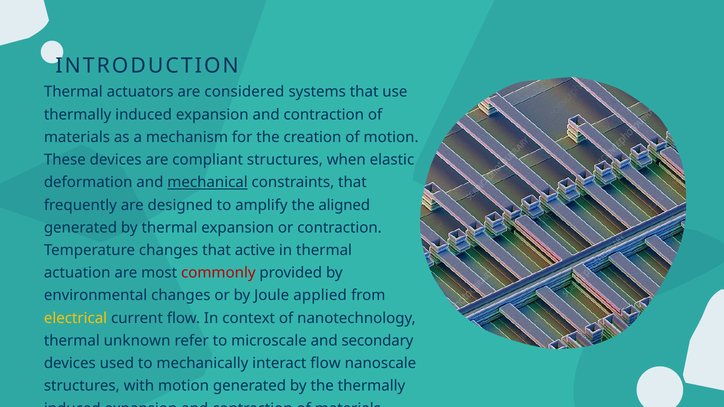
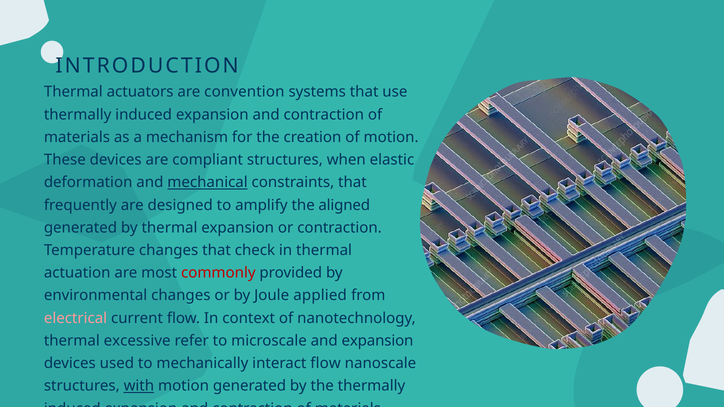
considered: considered -> convention (244, 92)
active: active -> check (255, 250)
electrical colour: yellow -> pink (75, 318)
unknown: unknown -> excessive (137, 341)
and secondary: secondary -> expansion (377, 341)
with underline: none -> present (139, 386)
